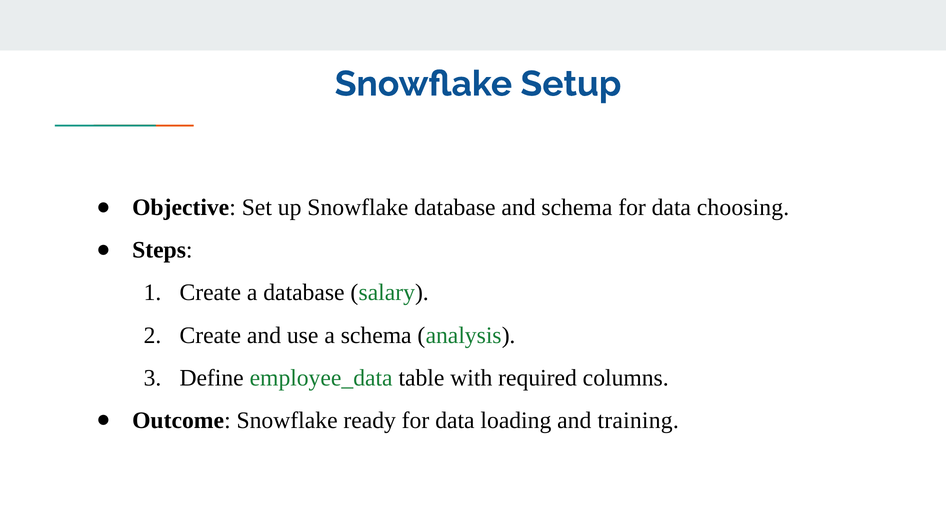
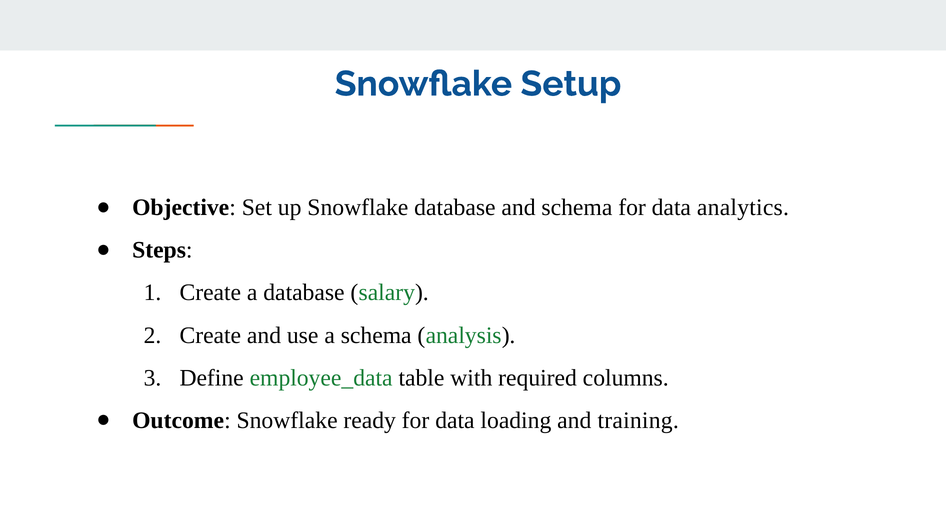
choosing: choosing -> analytics (743, 208)
